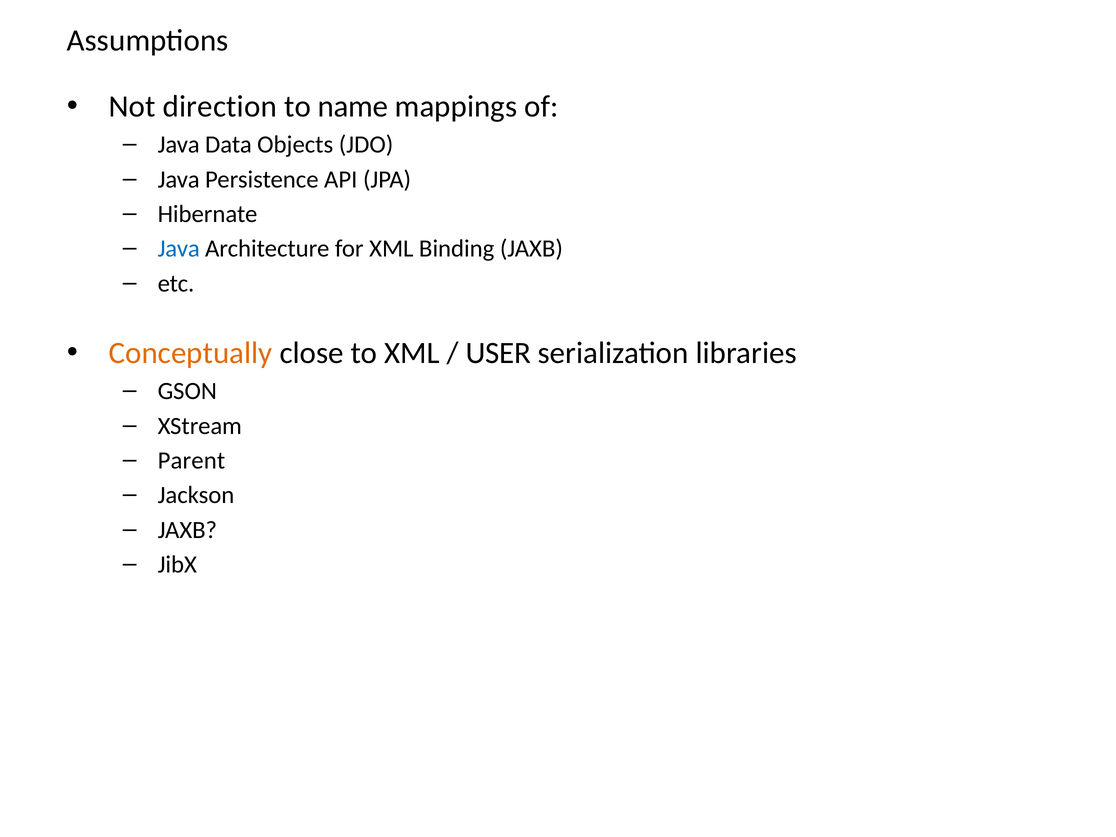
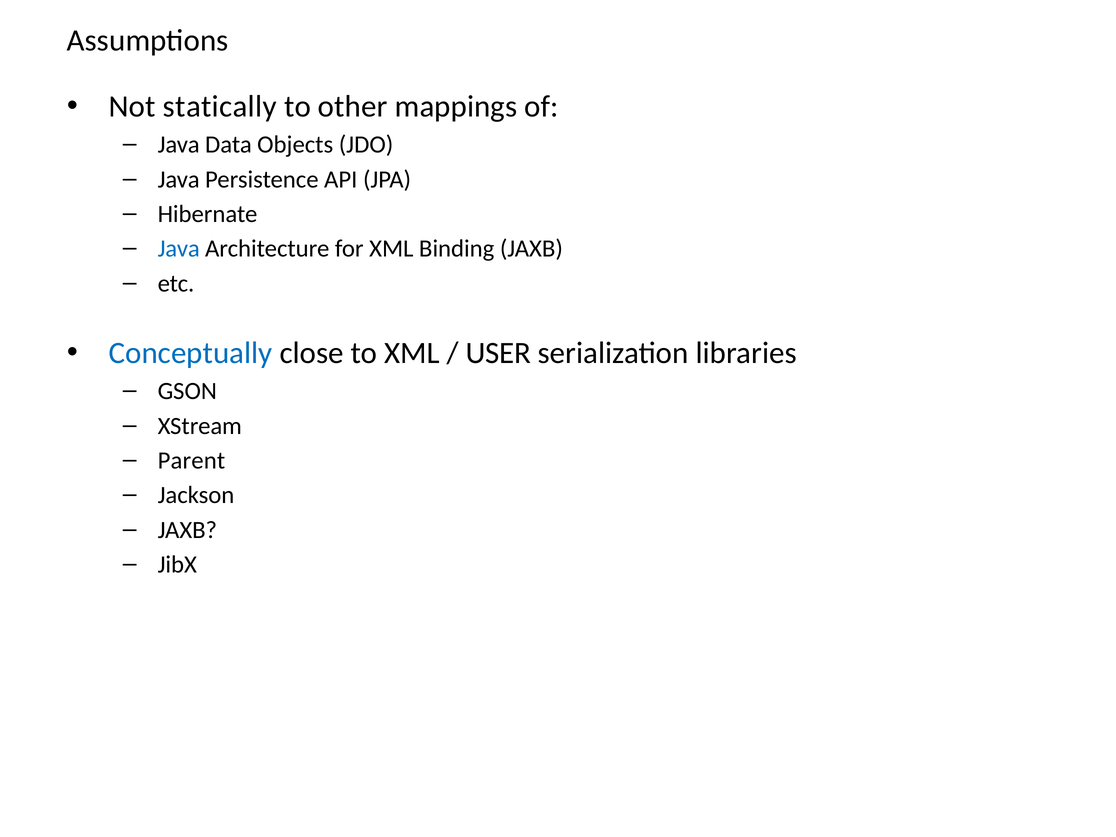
direction: direction -> statically (220, 107)
name: name -> other (353, 107)
Conceptually colour: orange -> blue (191, 353)
